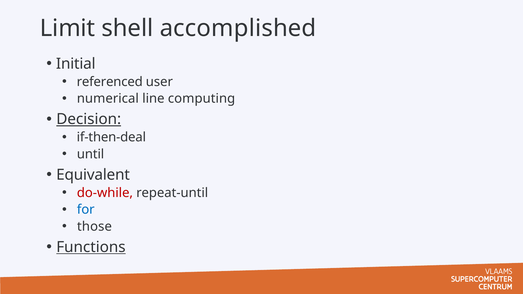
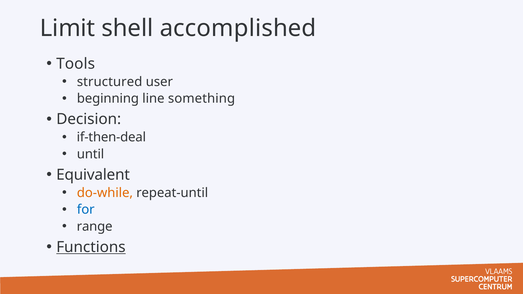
Initial: Initial -> Tools (76, 64)
referenced: referenced -> structured (110, 82)
numerical: numerical -> beginning (108, 99)
computing: computing -> something (202, 99)
Decision underline: present -> none (89, 119)
do-while colour: red -> orange (105, 193)
those: those -> range (95, 227)
